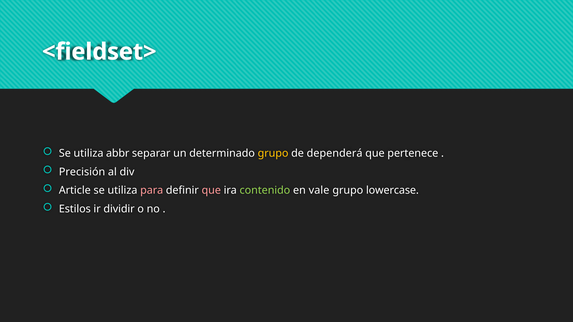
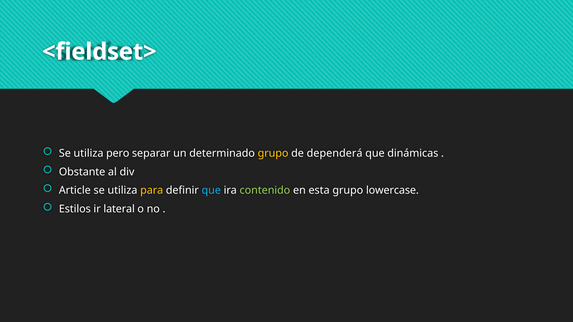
abbr: abbr -> pero (118, 153)
pertenece: pertenece -> dinámicas (413, 153)
Precisión: Precisión -> Obstante (82, 172)
para colour: pink -> yellow (152, 191)
que colour: pink -> light blue (211, 191)
vale: vale -> esta (319, 191)
dividir: dividir -> lateral (119, 209)
